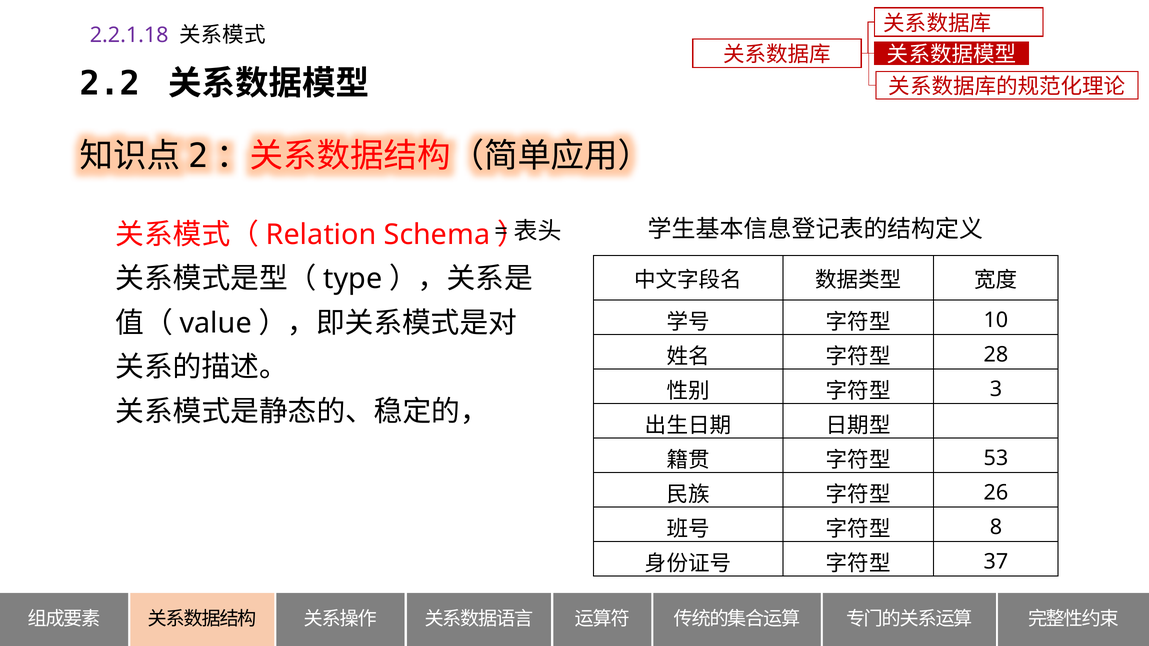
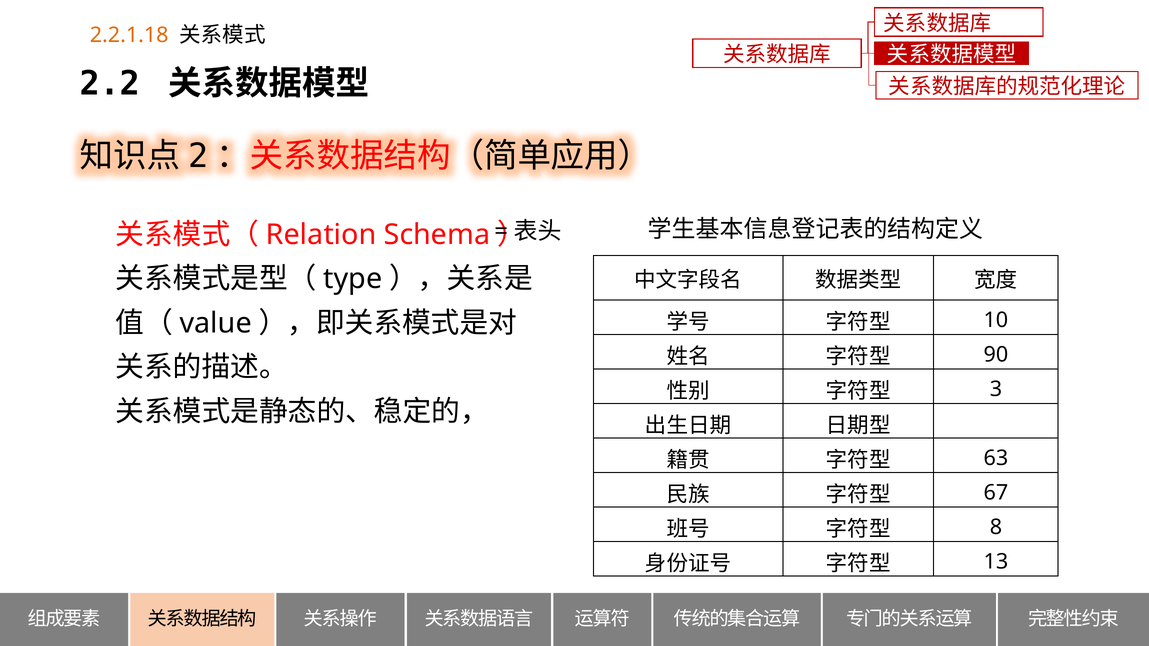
2.2.1.18 colour: purple -> orange (129, 35)
28: 28 -> 90 (996, 355)
53: 53 -> 63 (996, 458)
26: 26 -> 67 (996, 493)
37: 37 -> 13 (996, 562)
